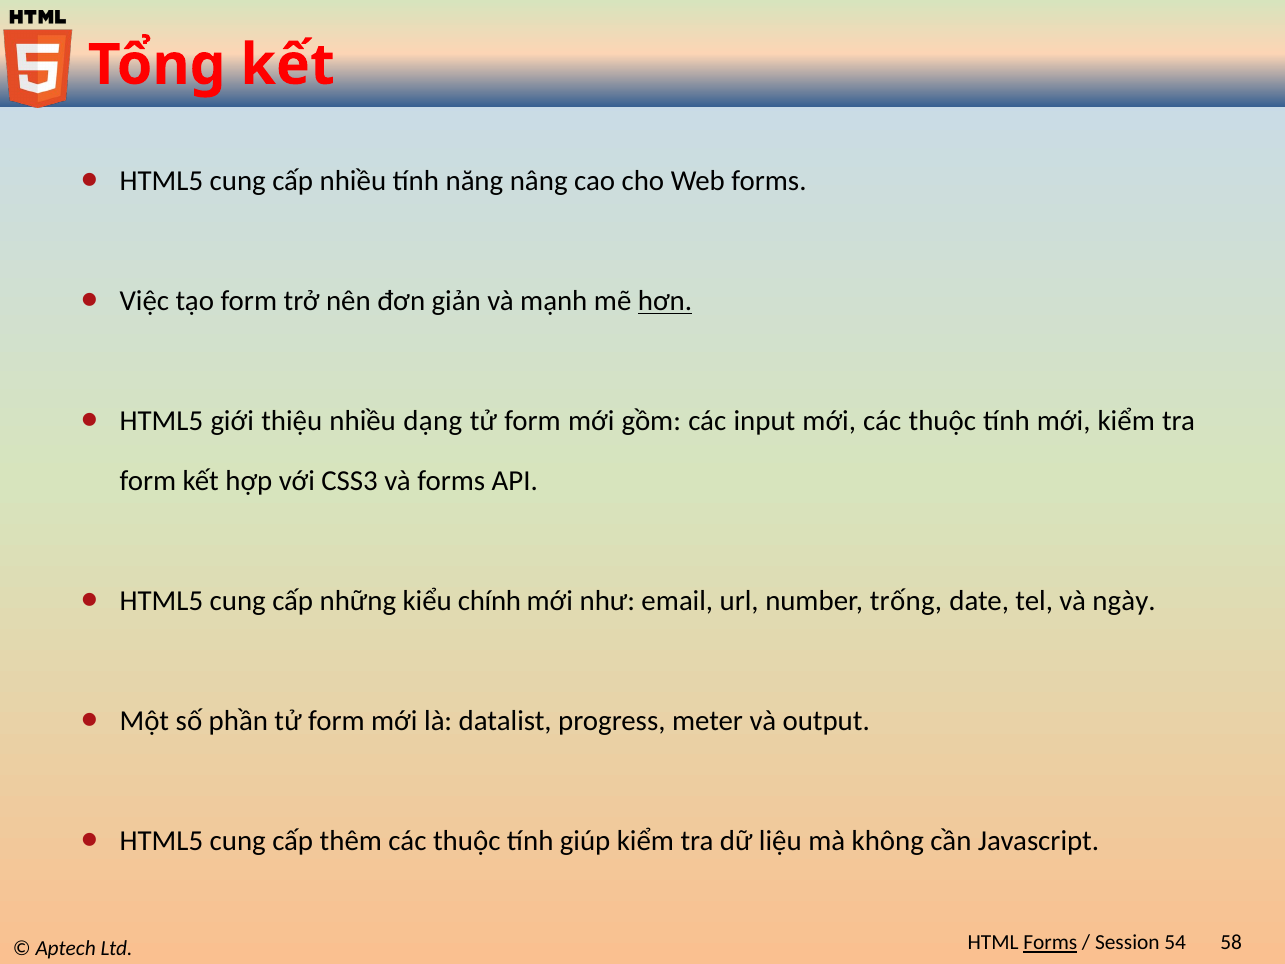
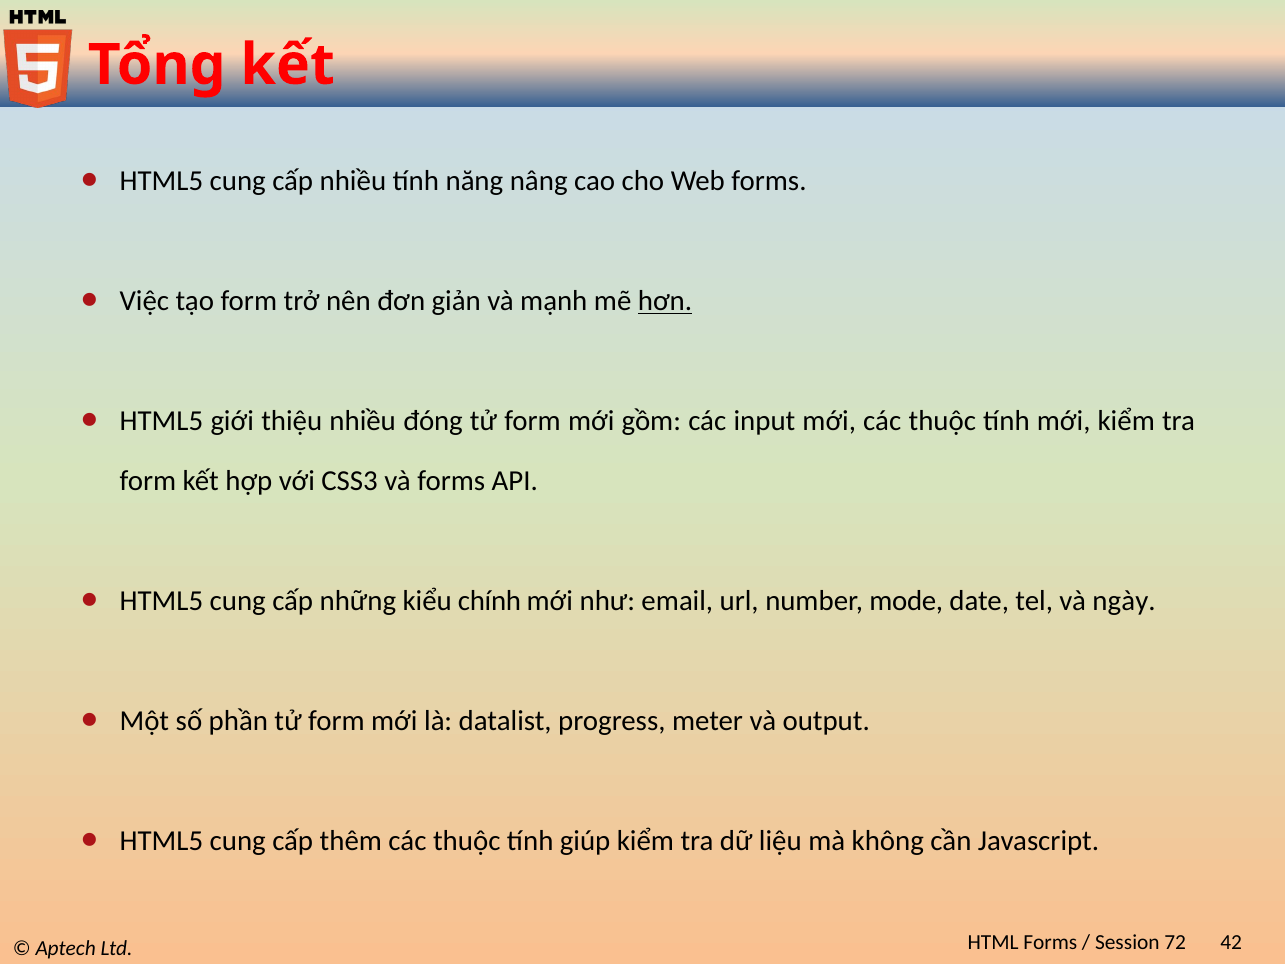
dạng: dạng -> đóng (433, 421)
trống: trống -> mode (906, 601)
Forms underline: present -> none (1050, 943)
54: 54 -> 72 (1175, 943)
58: 58 -> 42 (1231, 942)
